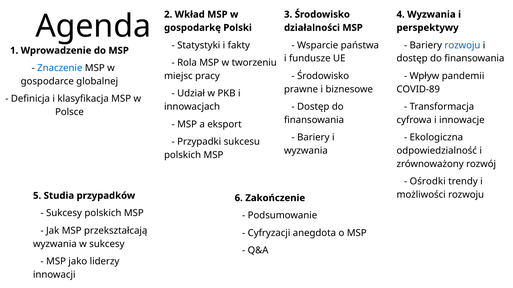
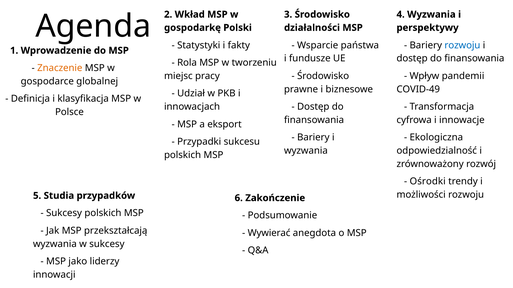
Znaczenie colour: blue -> orange (60, 68)
COVID-89: COVID-89 -> COVID-49 (418, 89)
Cyfryzacji: Cyfryzacji -> Wywierać (269, 233)
